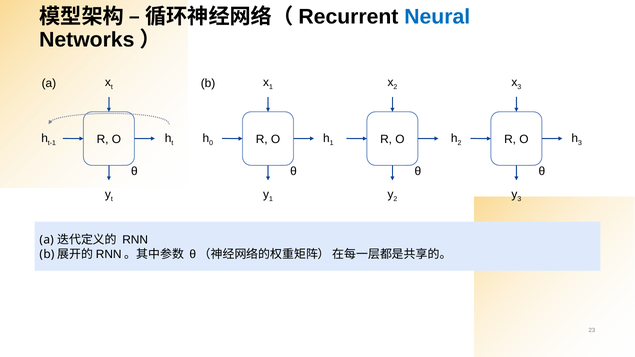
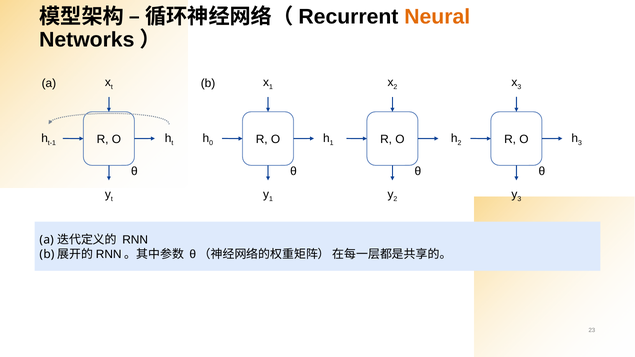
Neural colour: blue -> orange (437, 17)
